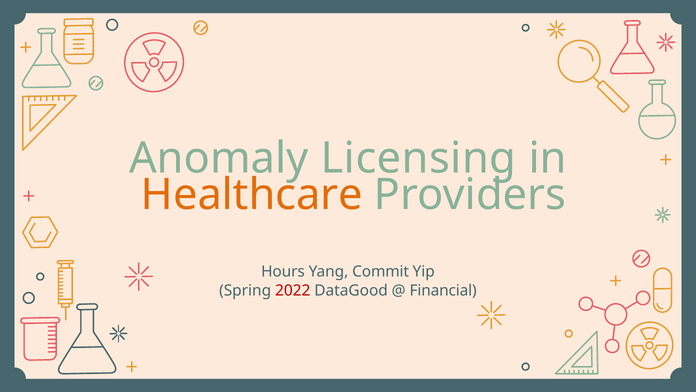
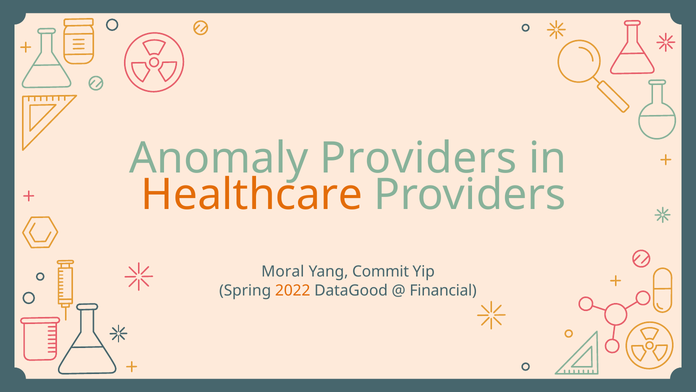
Anomaly Licensing: Licensing -> Providers (418, 158)
Hours: Hours -> Moral (283, 272)
2022 colour: red -> orange (293, 290)
